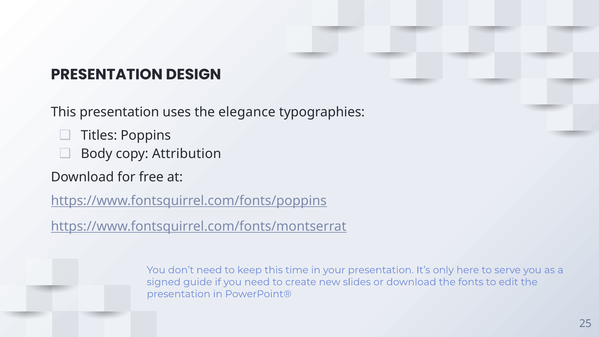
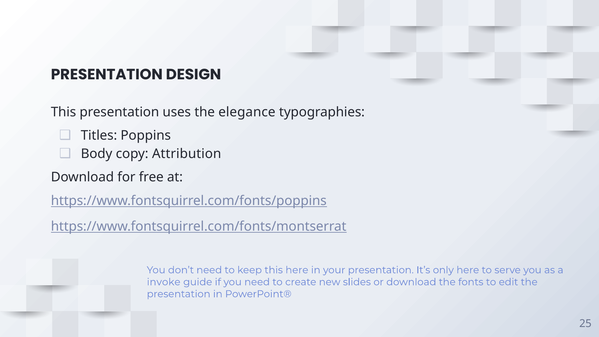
this time: time -> here (297, 270)
signed: signed -> invoke (164, 282)
